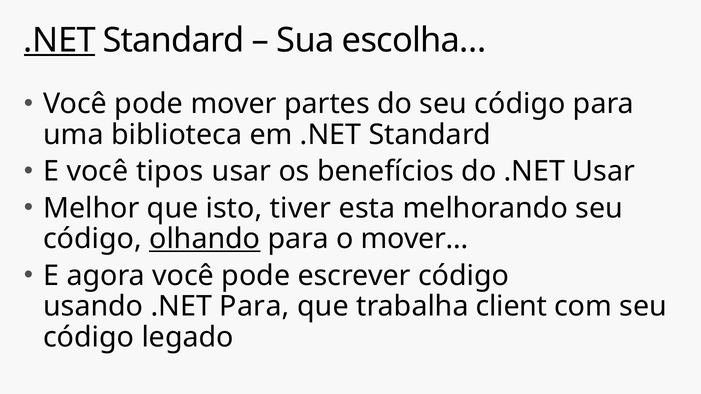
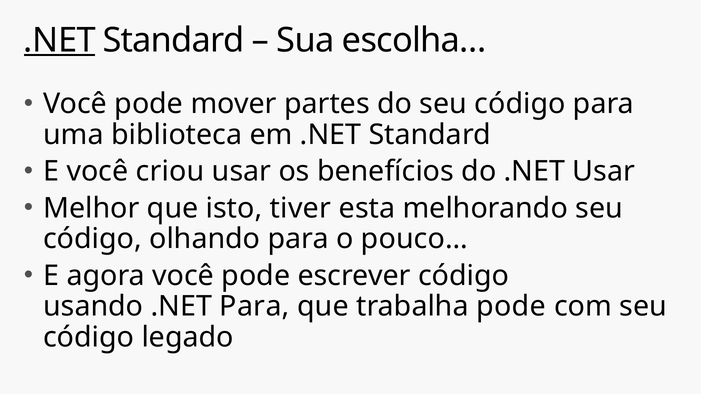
tipos: tipos -> criou (170, 172)
olhando underline: present -> none (205, 239)
mover…: mover… -> pouco… (414, 239)
trabalha client: client -> pode (511, 307)
